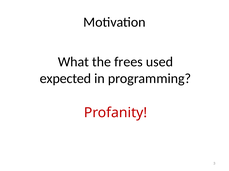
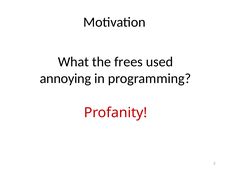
expected: expected -> annoying (65, 79)
